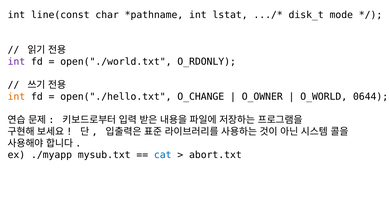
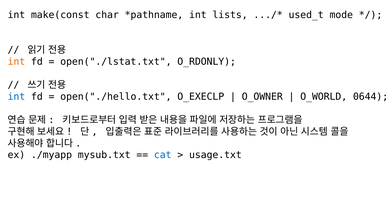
line(const: line(const -> make(const (60, 15)
lstat: lstat -> lists (230, 15)
disk_t: disk_t -> used_t (306, 15)
int colour: purple -> orange (16, 62)
open("./world.txt: open("./world.txt -> open("./lstat.txt (116, 62)
int colour: orange -> blue (16, 97)
O_CHANGE: O_CHANGE -> O_EXECLP (201, 97)
abort.txt: abort.txt -> usage.txt (215, 155)
